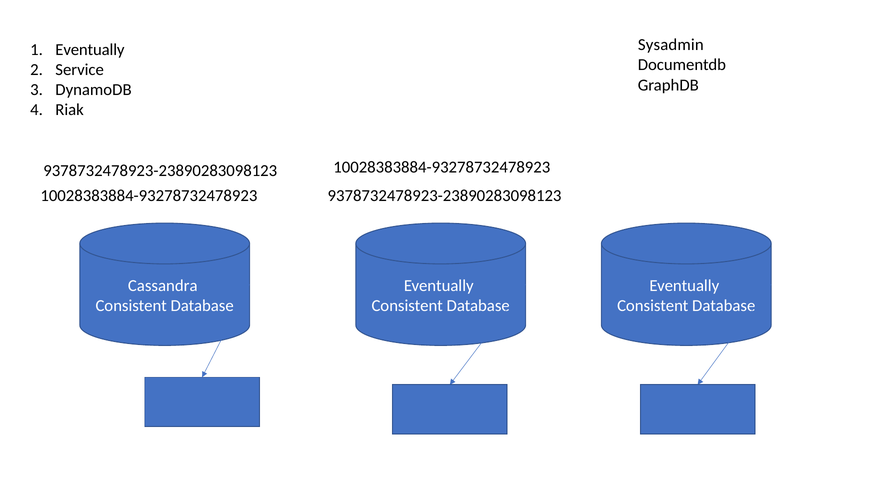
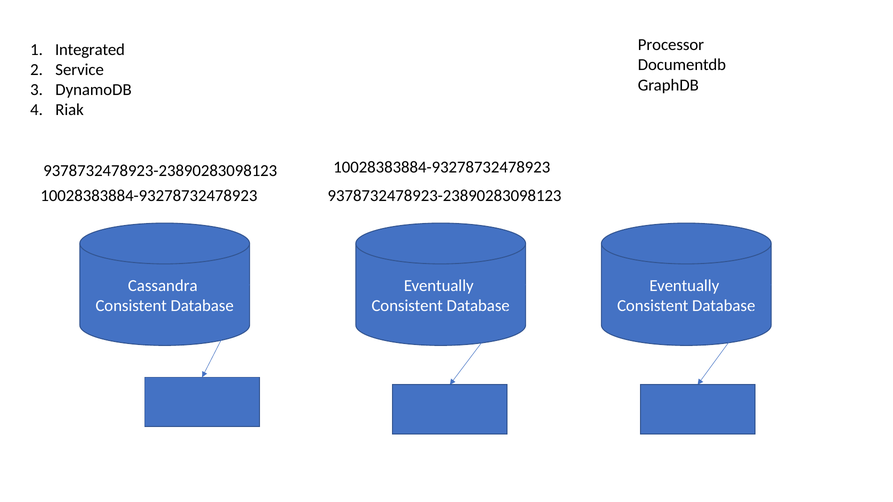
Sysadmin: Sysadmin -> Processor (671, 45)
Eventually: Eventually -> Integrated (90, 50)
